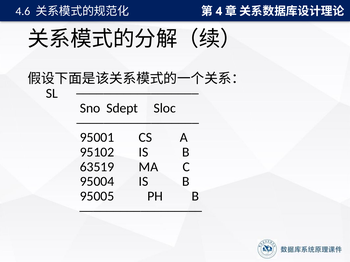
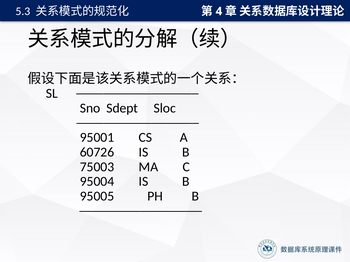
4.6: 4.6 -> 5.3 (23, 11)
95102: 95102 -> 60726 (97, 152)
63519: 63519 -> 75003 (97, 167)
